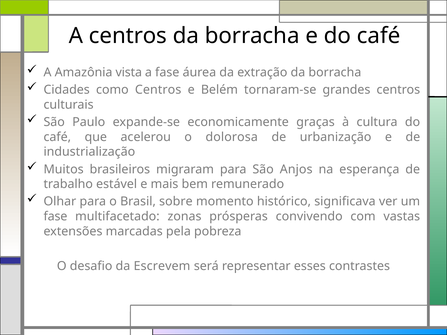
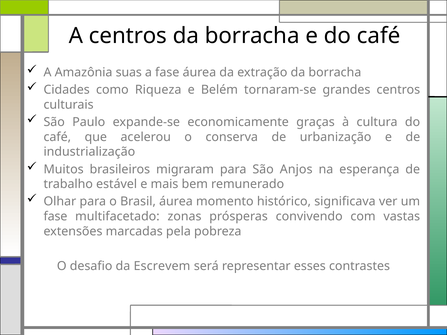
vista: vista -> suas (129, 73)
como Centros: Centros -> Riqueza (158, 90)
dolorosa: dolorosa -> conserva (232, 137)
Brasil sobre: sobre -> áurea (176, 202)
